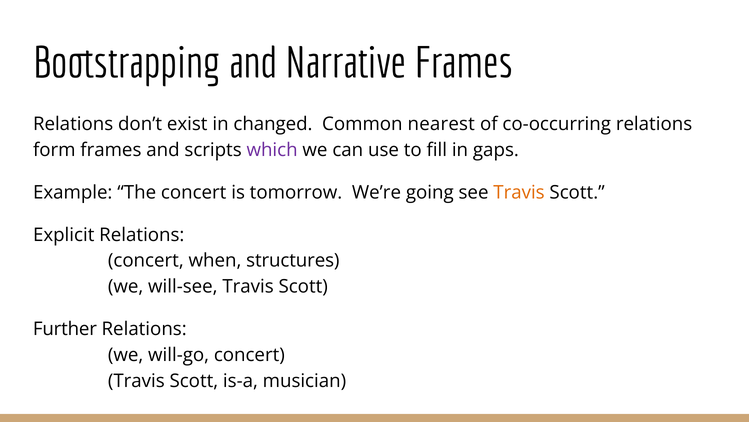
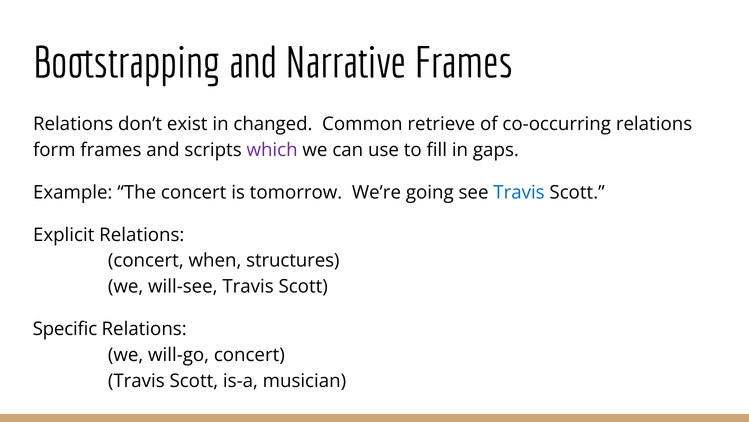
nearest: nearest -> retrieve (441, 124)
Travis colour: orange -> blue (519, 192)
Further: Further -> Specific (65, 329)
